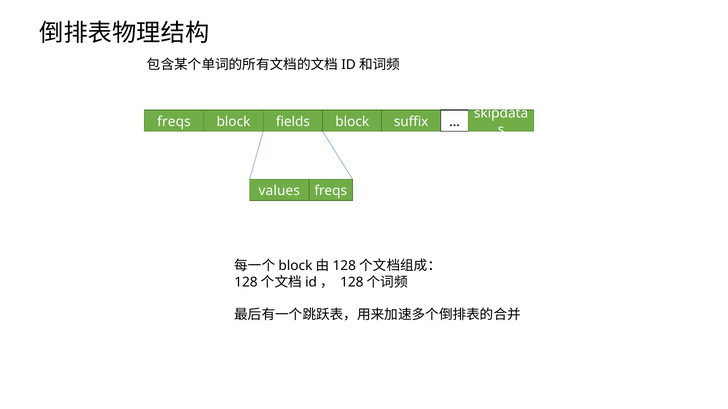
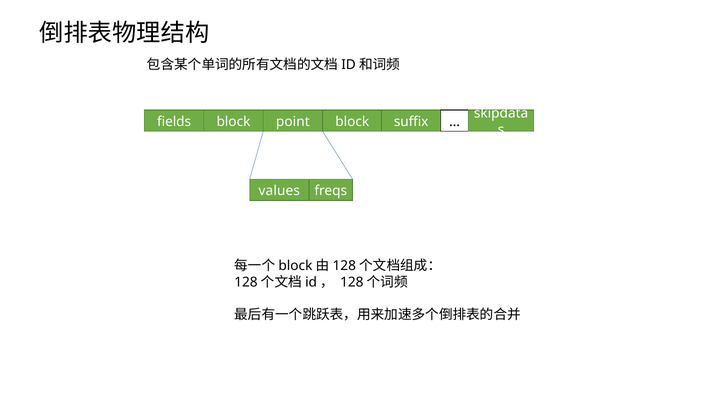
freqs: freqs -> fields (174, 122)
fields: fields -> point (293, 122)
